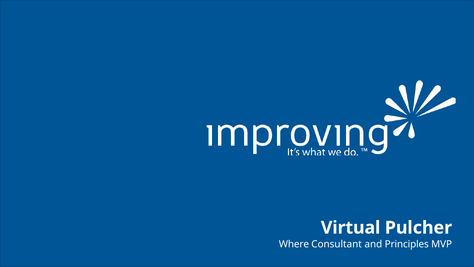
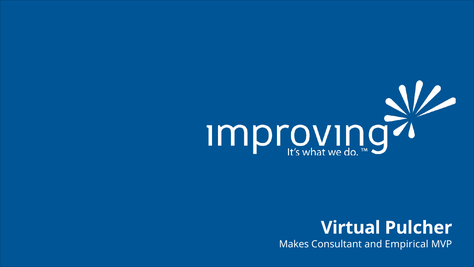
Where: Where -> Makes (294, 244)
Principles: Principles -> Empirical (407, 244)
